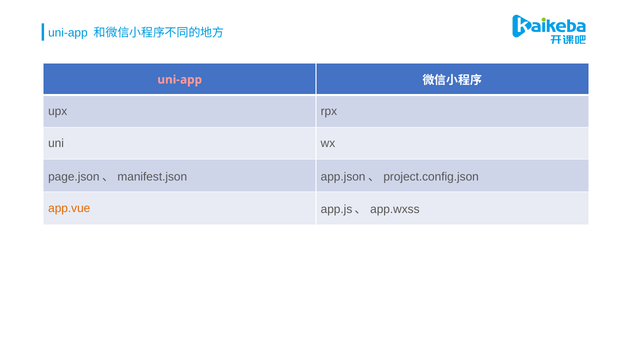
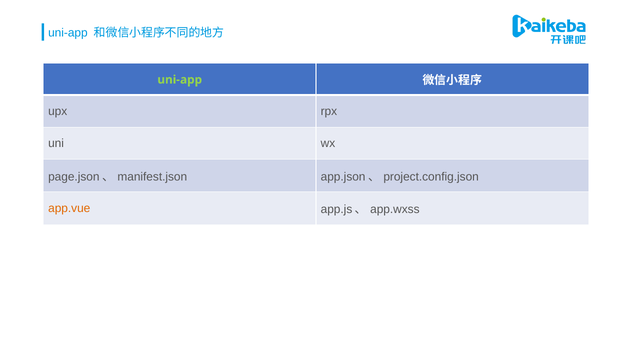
uni-app colour: pink -> light green (180, 80)
